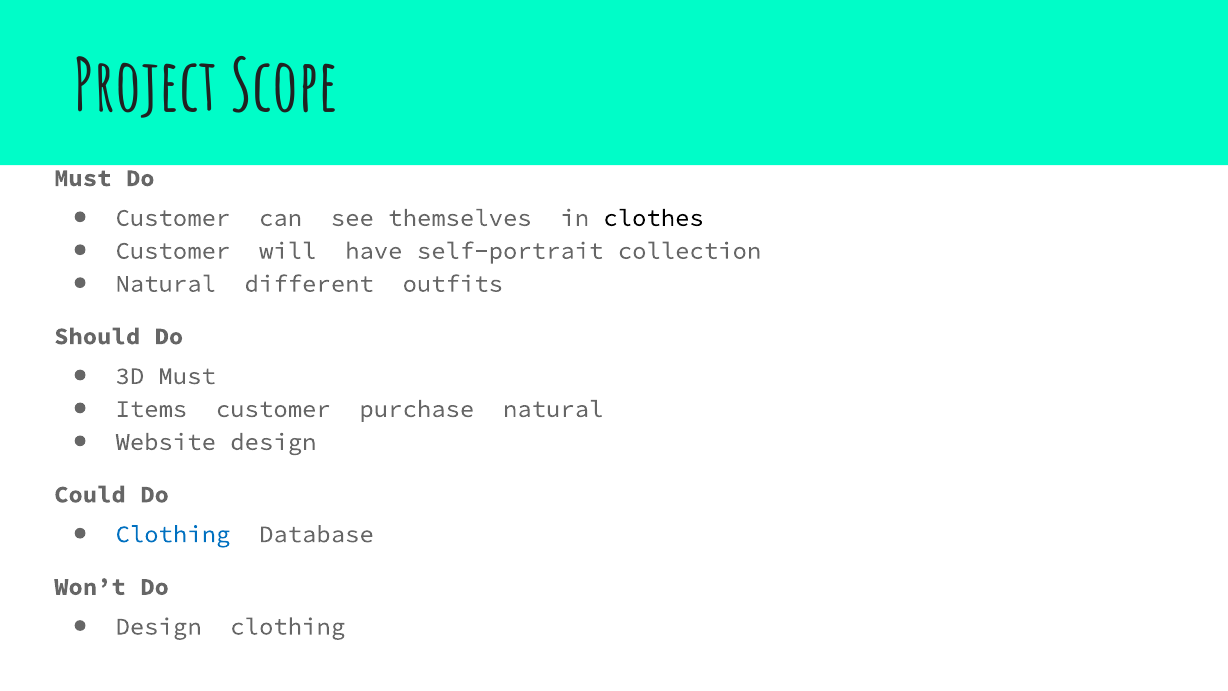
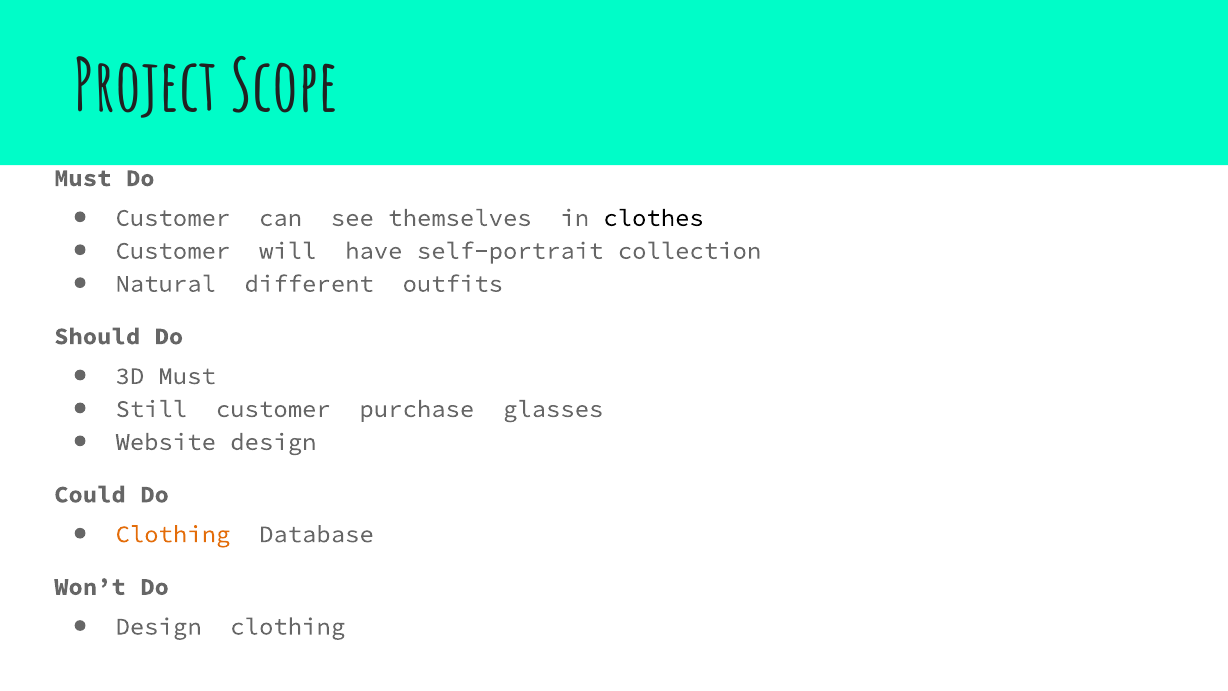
Items: Items -> Still (151, 409)
purchase natural: natural -> glasses (553, 409)
Clothing colour: blue -> orange (173, 534)
